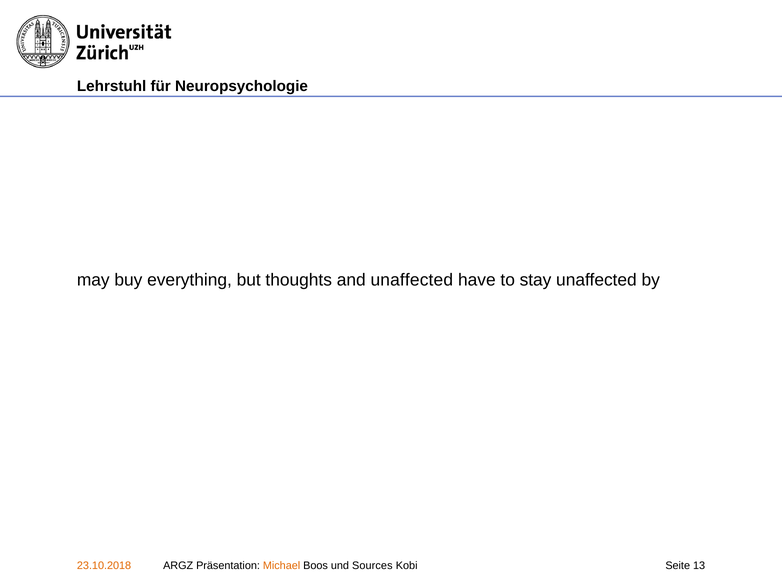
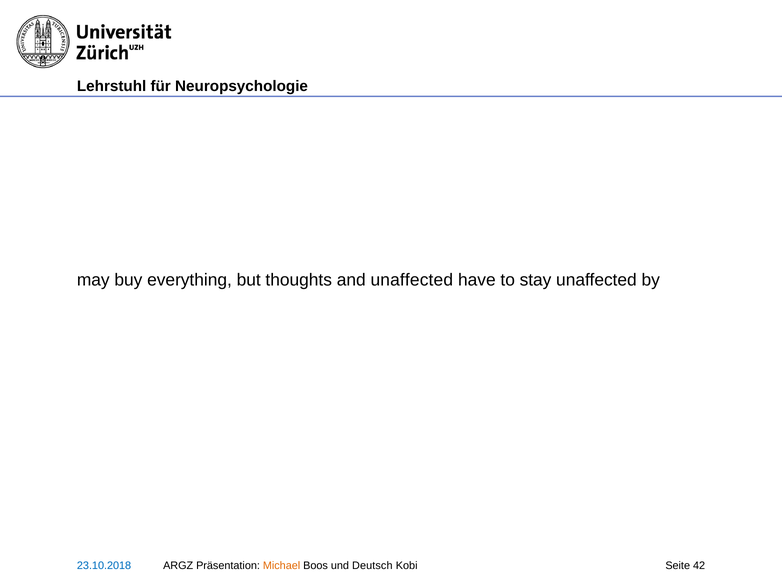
23.10.2018 colour: orange -> blue (104, 565)
Sources: Sources -> Deutsch (372, 565)
13: 13 -> 42 (699, 565)
